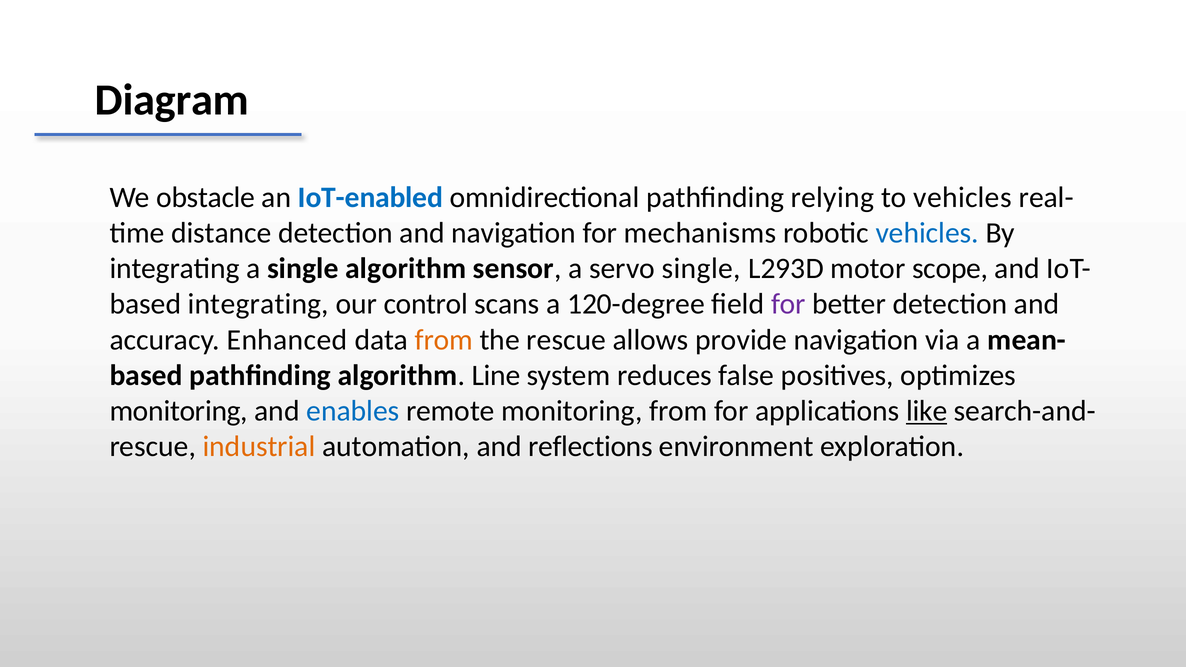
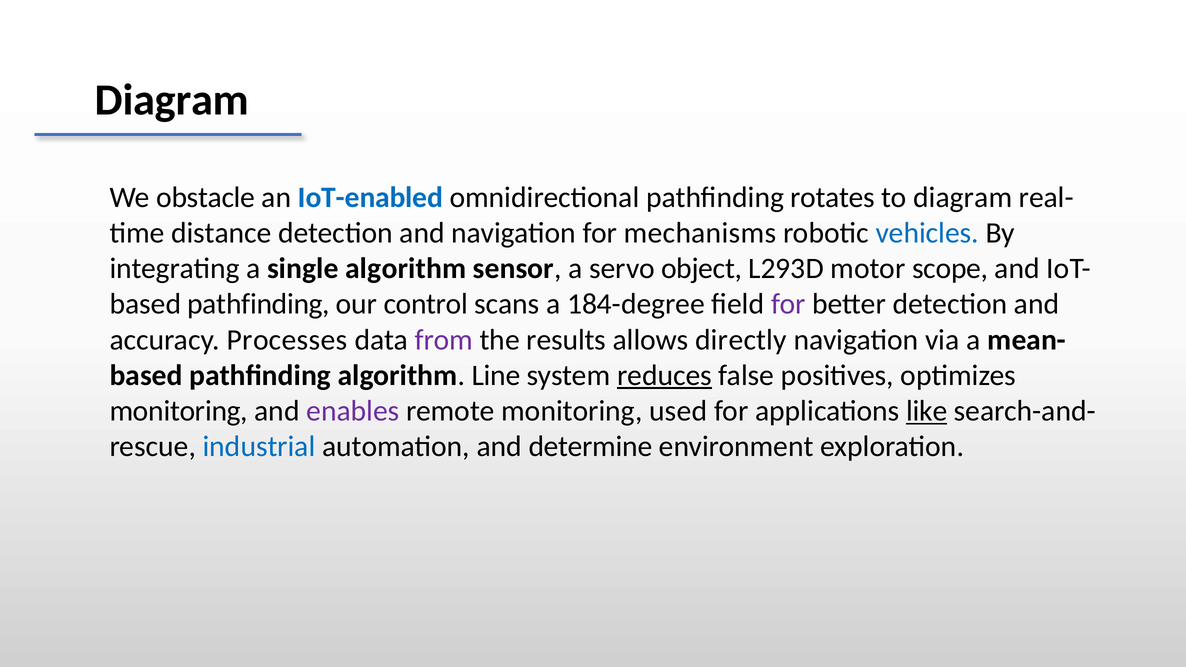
relying: relying -> rotates (833, 197)
to vehicles: vehicles -> diagram (963, 197)
servo single: single -> object (702, 269)
integrating: integrating -> pathfinding (259, 304)
120-degree: 120-degree -> 184-degree (636, 304)
Enhanced: Enhanced -> Processes (287, 340)
from colour: orange -> purple (444, 340)
the rescue: rescue -> results (566, 340)
provide: provide -> directly (741, 340)
reduces underline: none -> present (664, 375)
enables colour: blue -> purple (353, 411)
monitoring from: from -> used (678, 411)
industrial colour: orange -> blue (259, 447)
reflections: reflections -> determine (590, 447)
